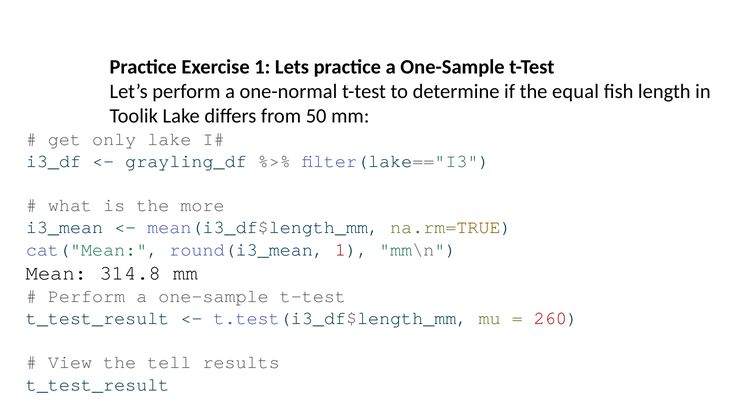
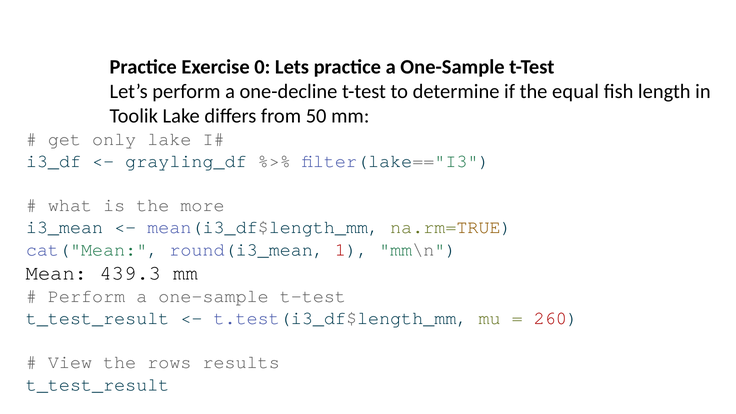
Exercise 1: 1 -> 0 (262, 67)
one-normal: one-normal -> one-decline (288, 91)
314.8: 314.8 -> 439.3 (130, 273)
the tell: tell -> rows (169, 362)
